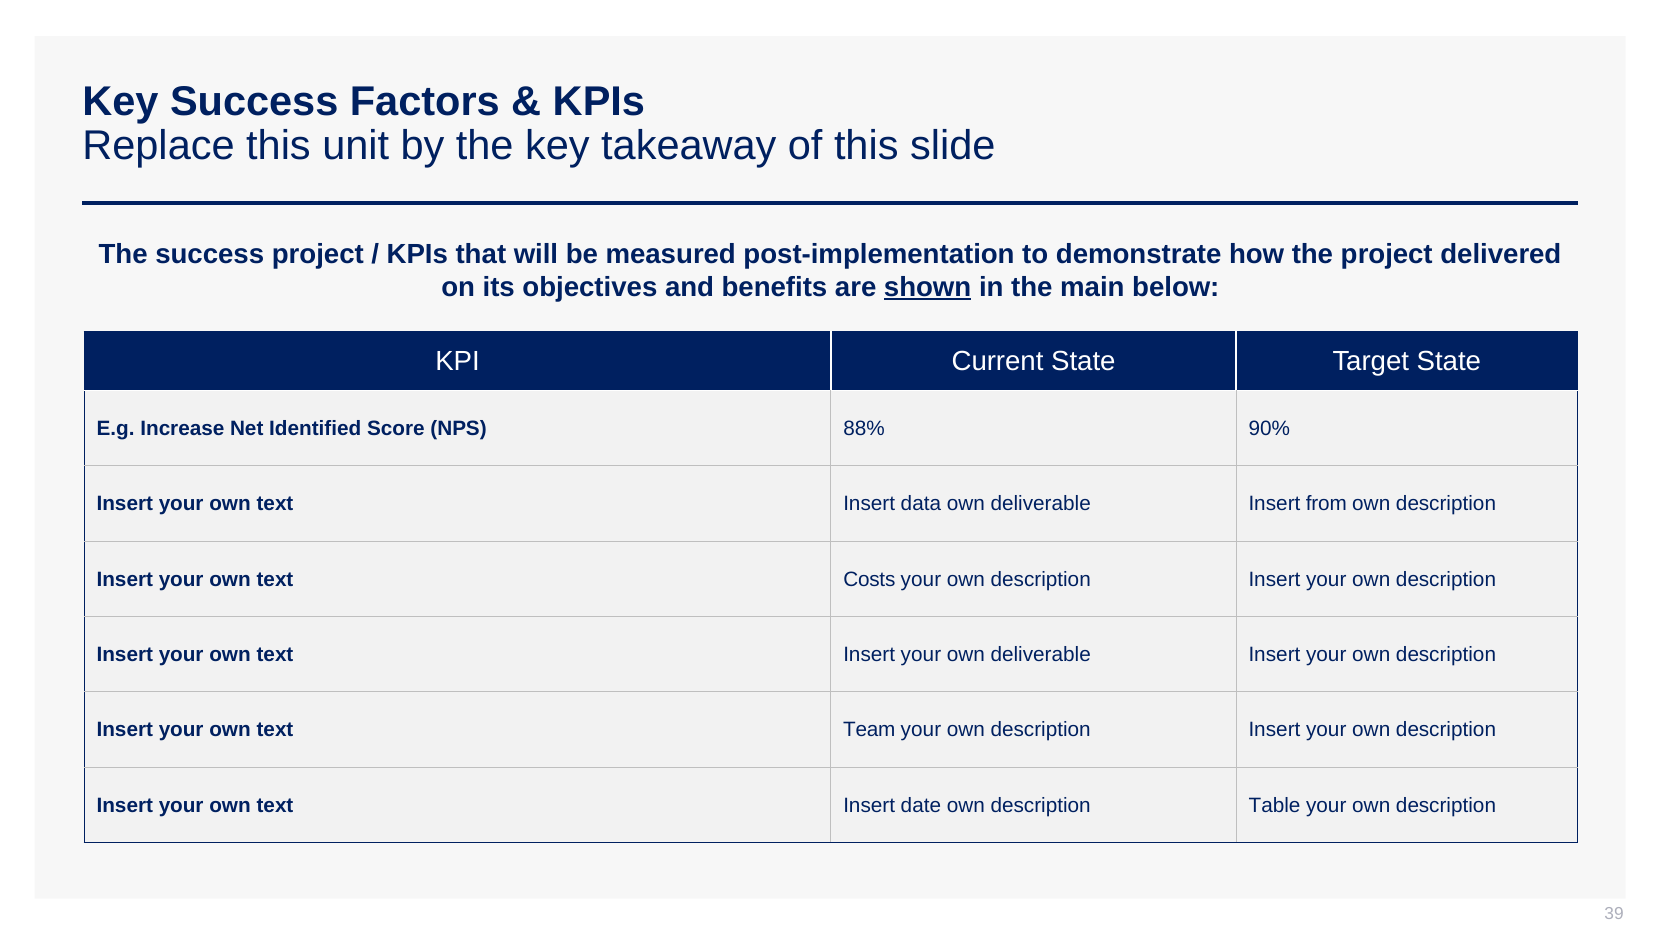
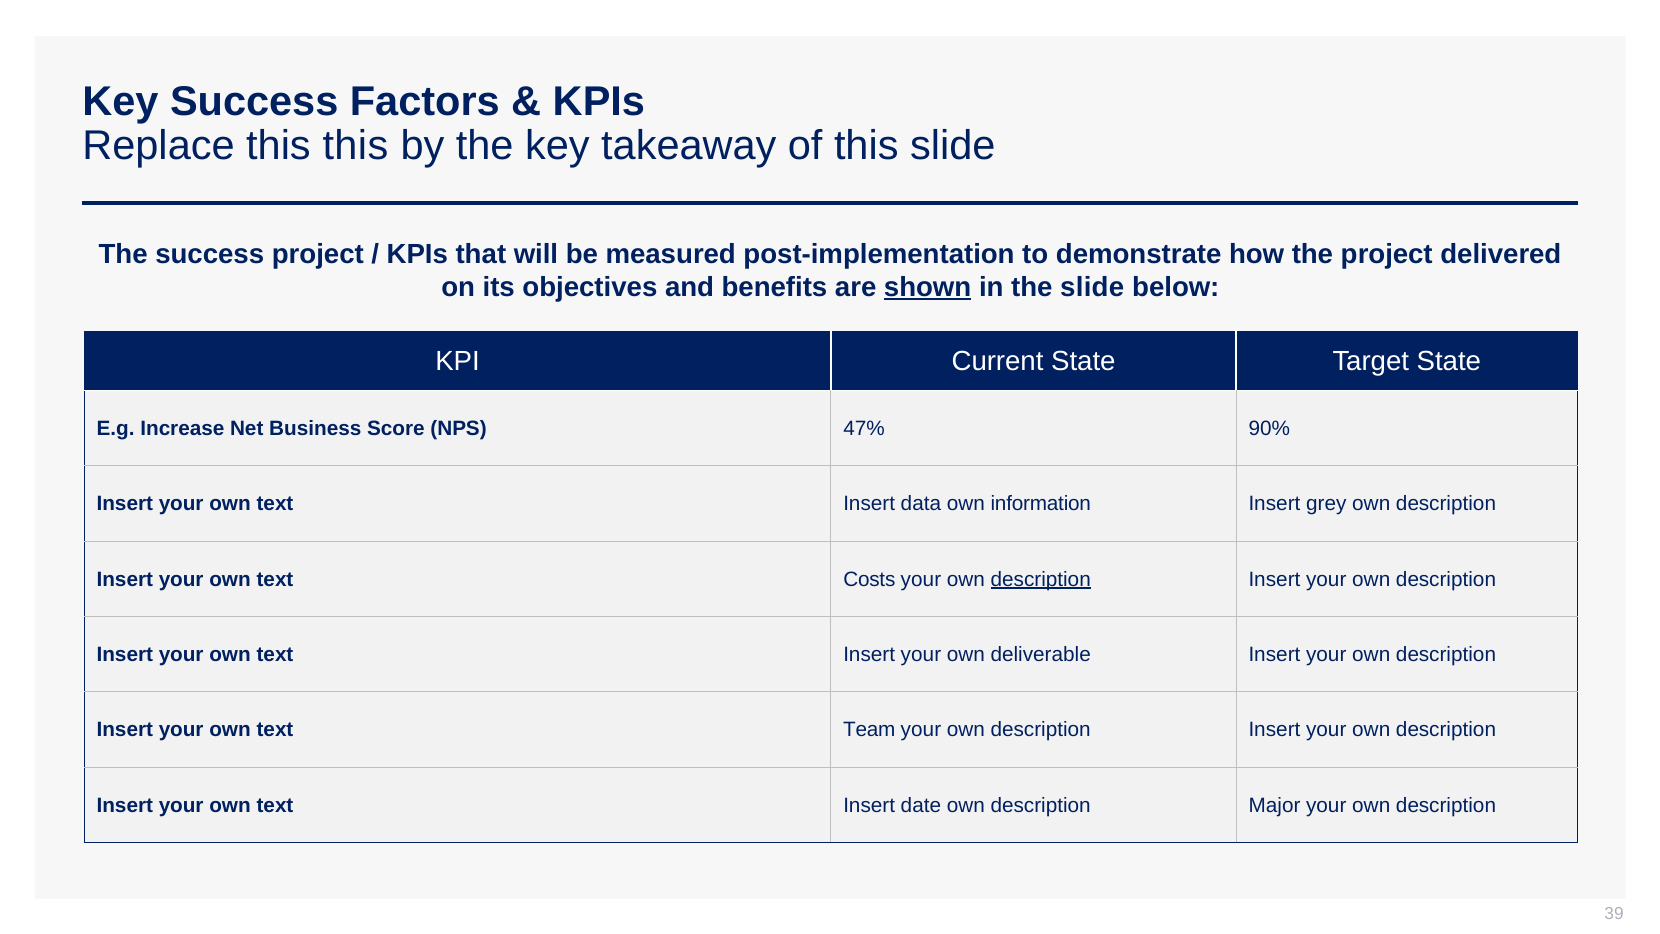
this unit: unit -> this (355, 146)
the main: main -> slide (1092, 287)
Identified: Identified -> Business (315, 428)
88%: 88% -> 47% (864, 428)
deliverable: deliverable -> information (1041, 504)
from: from -> grey (1326, 504)
description underline: none -> present (1041, 579)
Table: Table -> Major (1275, 805)
